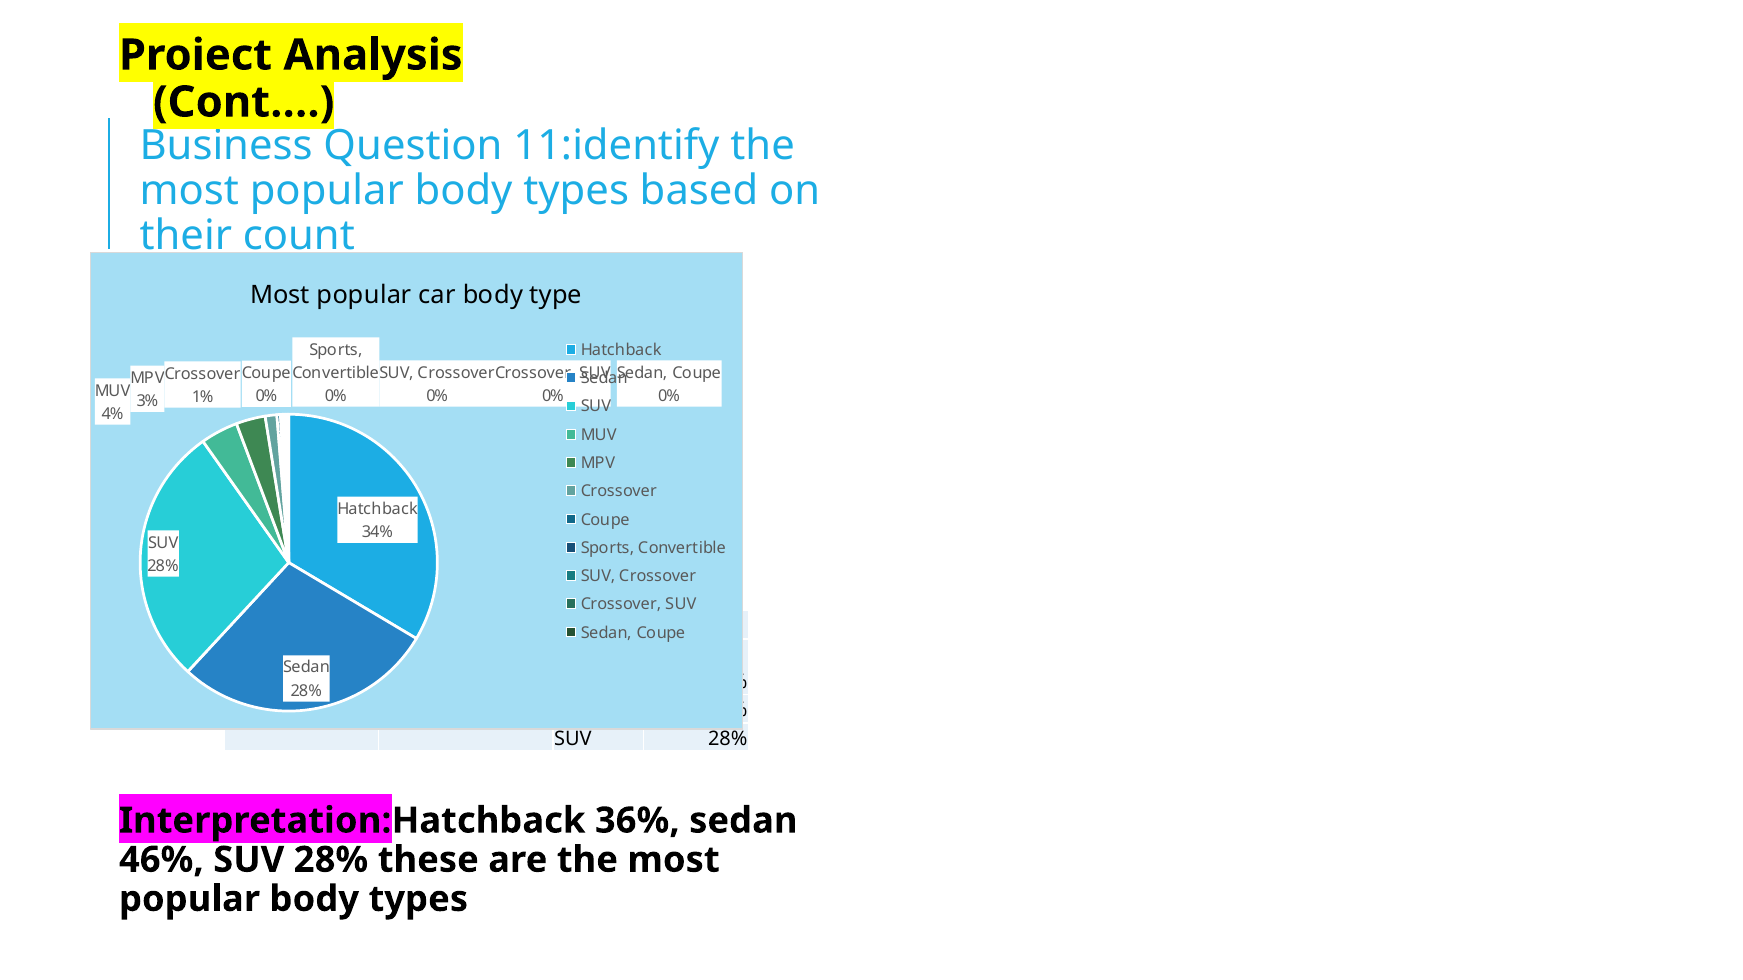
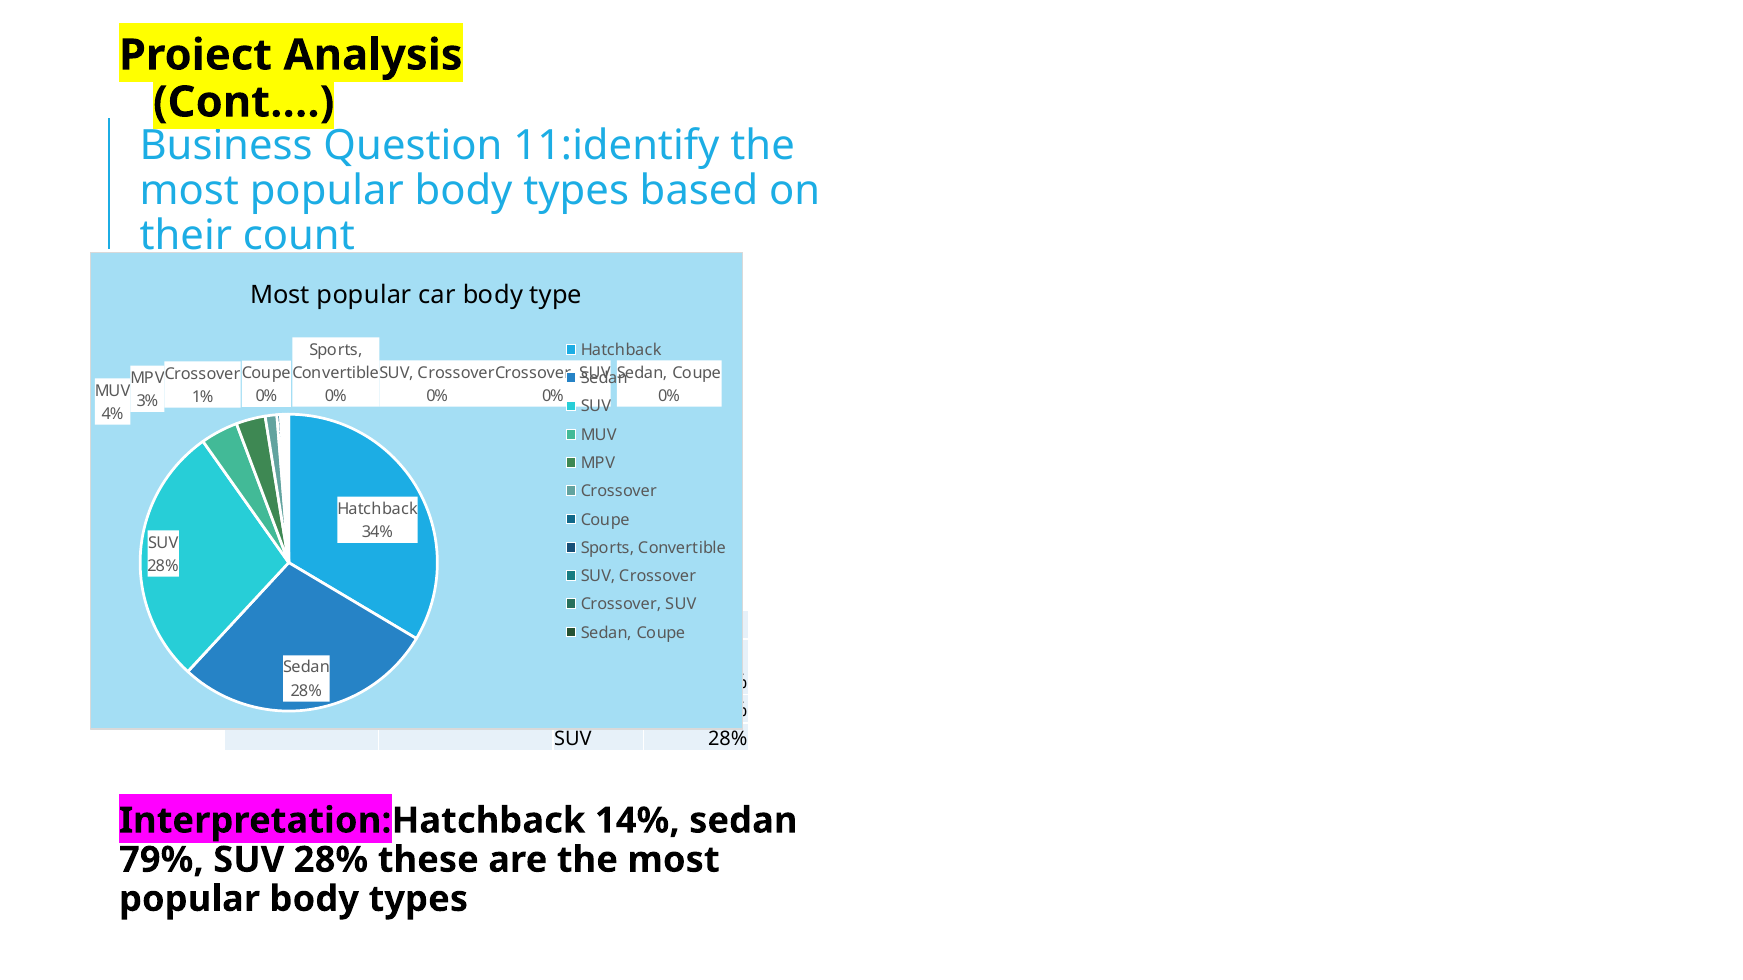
36%: 36% -> 14% (637, 821)
46%: 46% -> 79% (161, 860)
